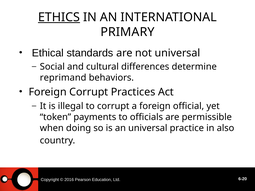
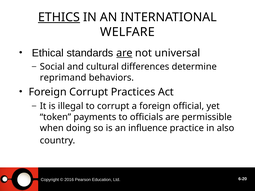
PRIMARY: PRIMARY -> WELFARE (127, 32)
are underline: none -> present (124, 53)
an universal: universal -> influence (148, 128)
